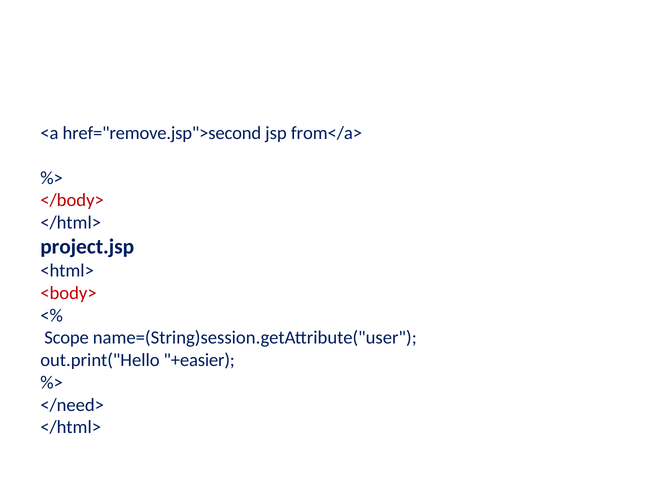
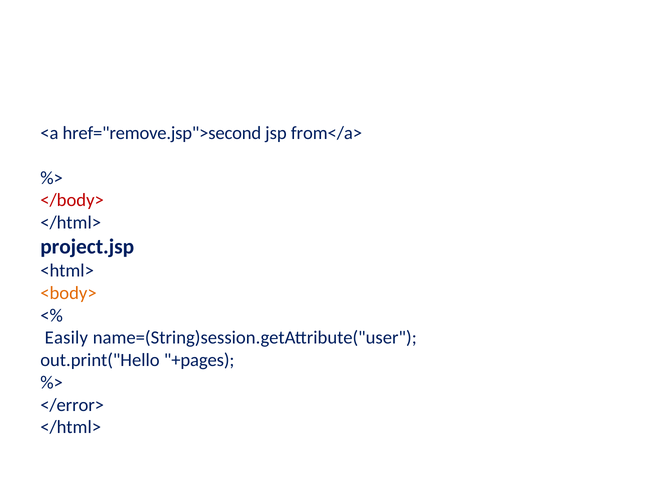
<body> colour: red -> orange (68, 293)
Scope: Scope -> Easily (66, 338)
+easier: +easier -> +pages (199, 360)
</need>: </need> -> </error> (72, 405)
